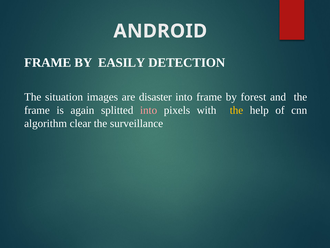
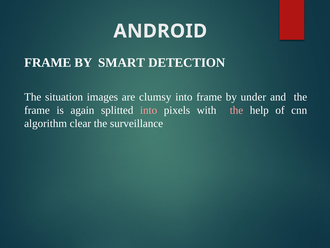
EASILY: EASILY -> SMART (121, 63)
disaster: disaster -> clumsy (155, 97)
forest: forest -> under (253, 97)
the colour: yellow -> pink (236, 110)
